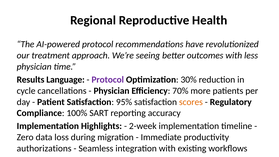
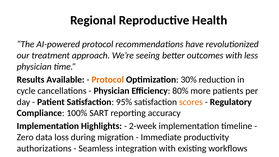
Language: Language -> Available (65, 80)
Protocol colour: purple -> orange (108, 80)
70%: 70% -> 80% (180, 91)
